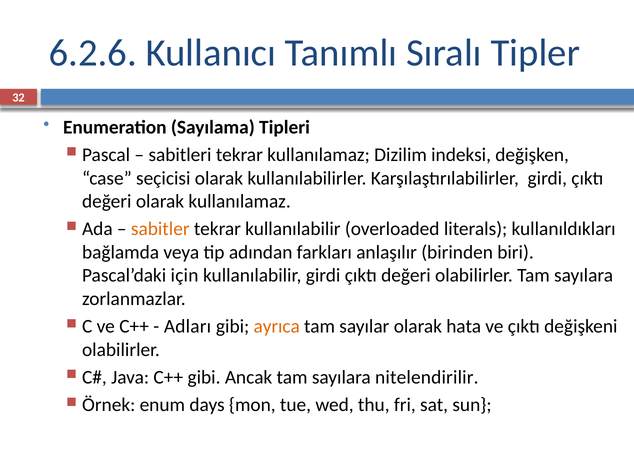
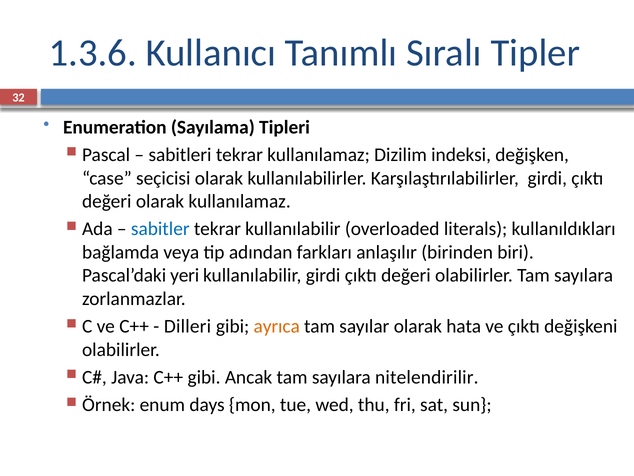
6.2.6: 6.2.6 -> 1.3.6 (93, 53)
sabitler colour: orange -> blue (160, 229)
için: için -> yeri (185, 275)
Adları: Adları -> Dilleri (188, 326)
